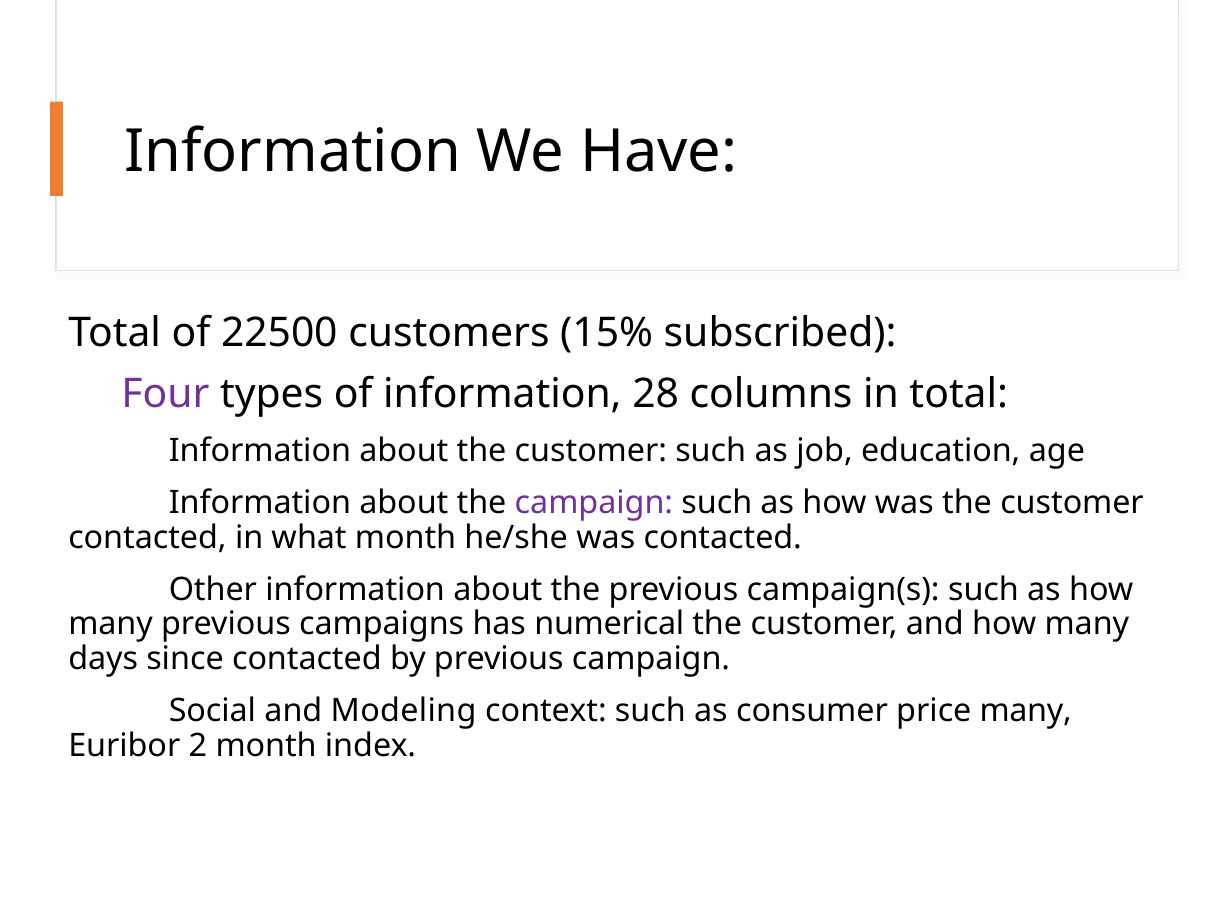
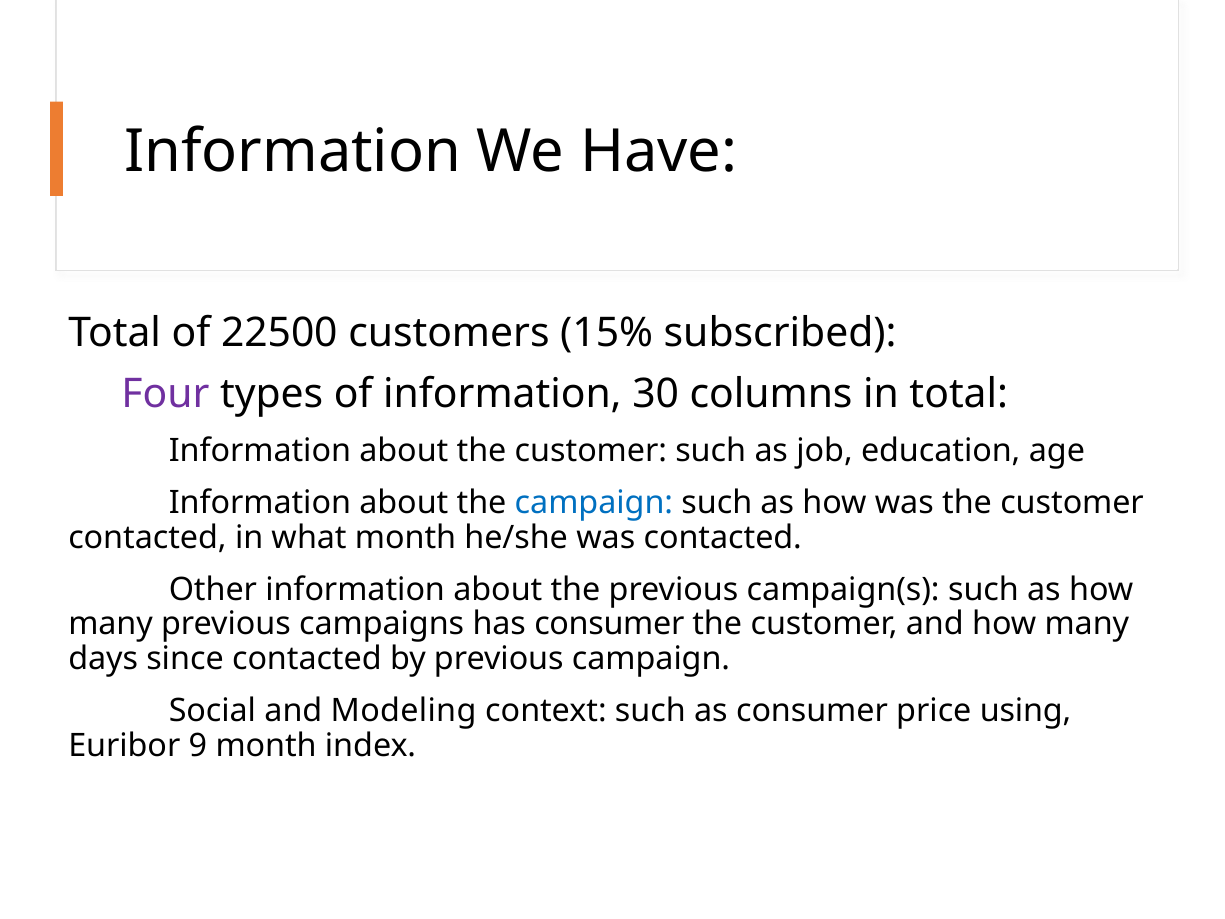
28: 28 -> 30 (656, 394)
campaign colour: purple -> blue (594, 502)
has numerical: numerical -> consumer (609, 624)
price many: many -> using (1026, 711)
2: 2 -> 9 (198, 746)
